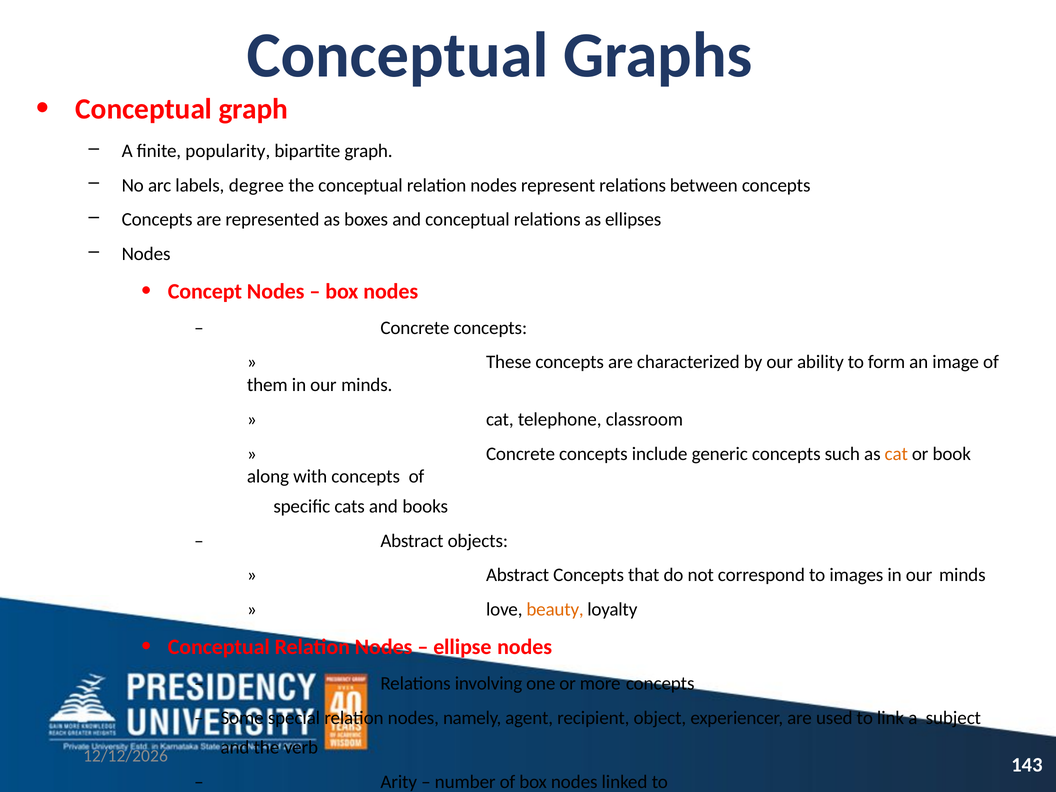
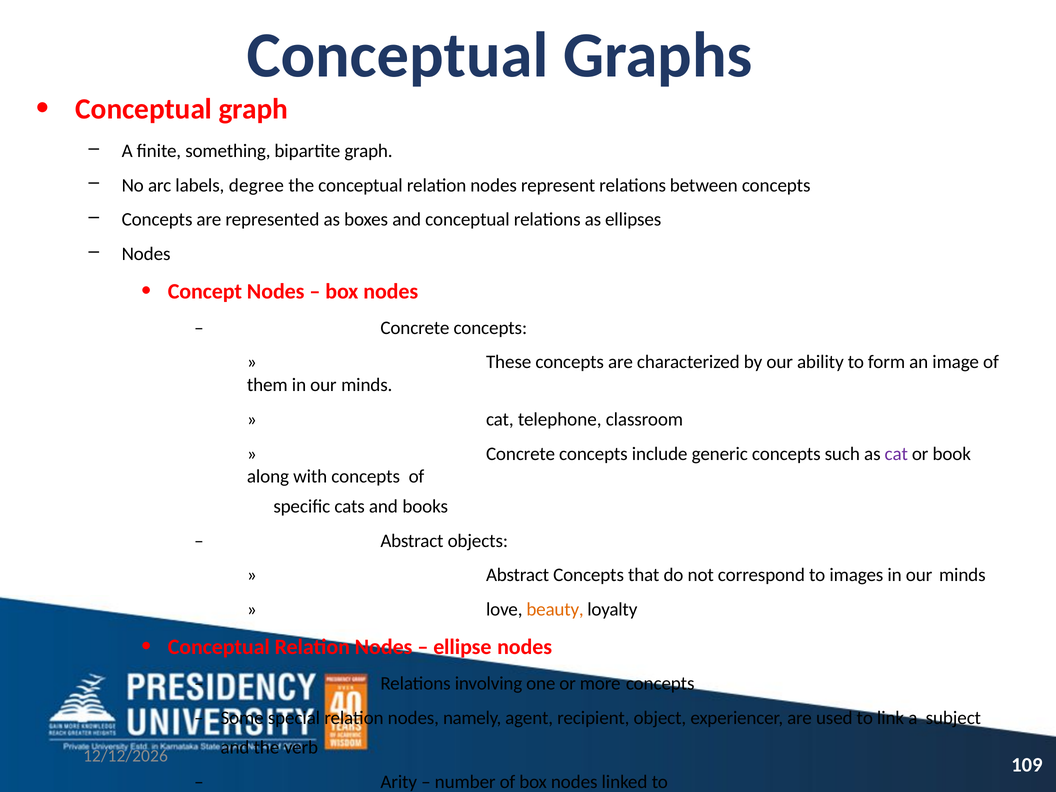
popularity: popularity -> something (228, 151)
cat colour: orange -> purple (896, 454)
143: 143 -> 109 (1027, 765)
